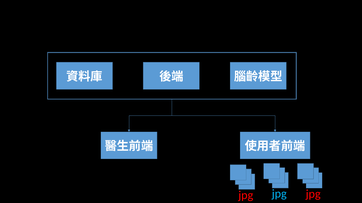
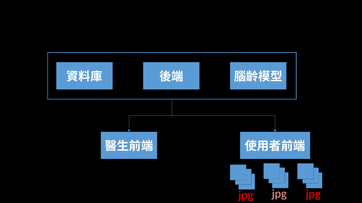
jpg colour: light blue -> pink (279, 194)
